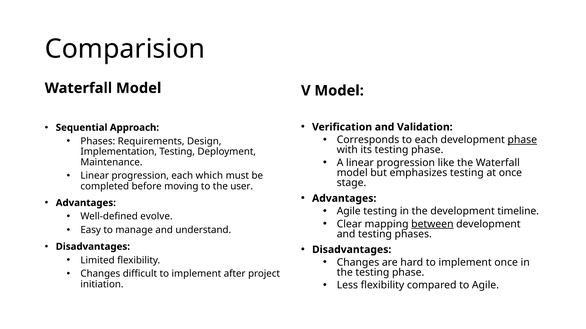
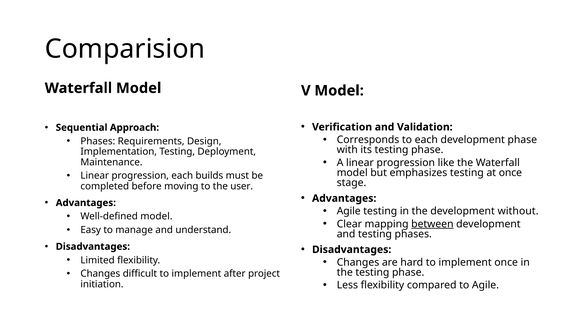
phase underline: present -> none (522, 140)
which: which -> builds (209, 176)
timeline: timeline -> without (518, 212)
Well-defined evolve: evolve -> model (156, 217)
